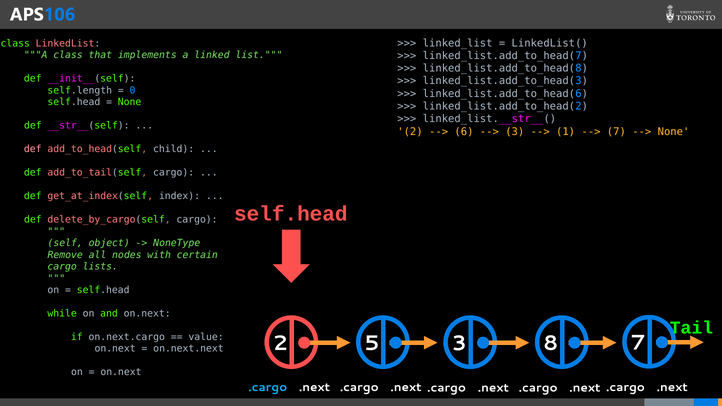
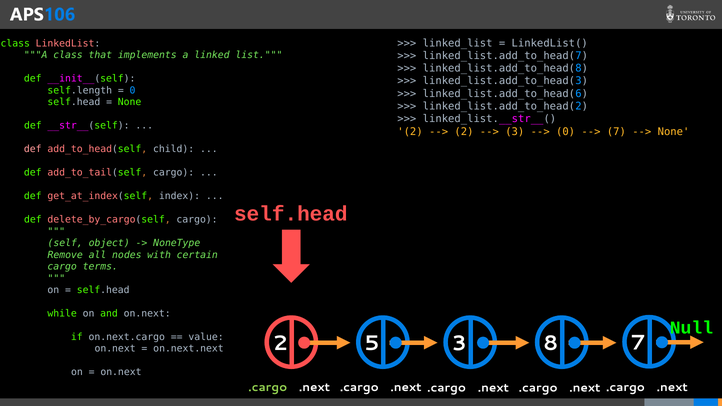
6: 6 -> 2 (464, 132)
1: 1 -> 0 (566, 132)
lists: lists -> terms (100, 267)
Tail: Tail -> Null (691, 328)
.cargo colour: light blue -> light green (268, 388)
